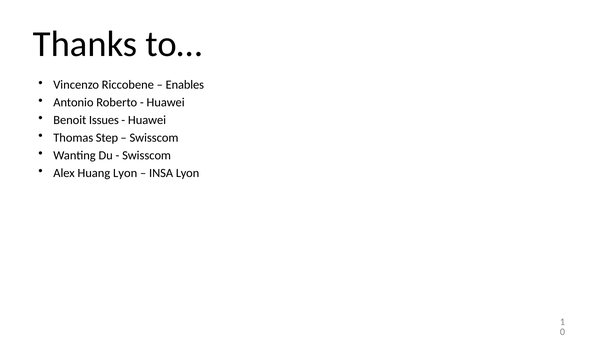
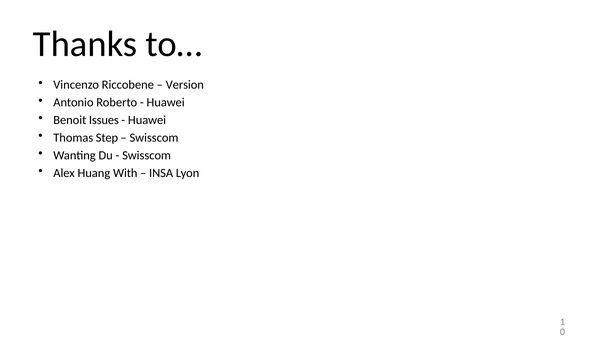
Enables: Enables -> Version (185, 85)
Huang Lyon: Lyon -> With (125, 173)
